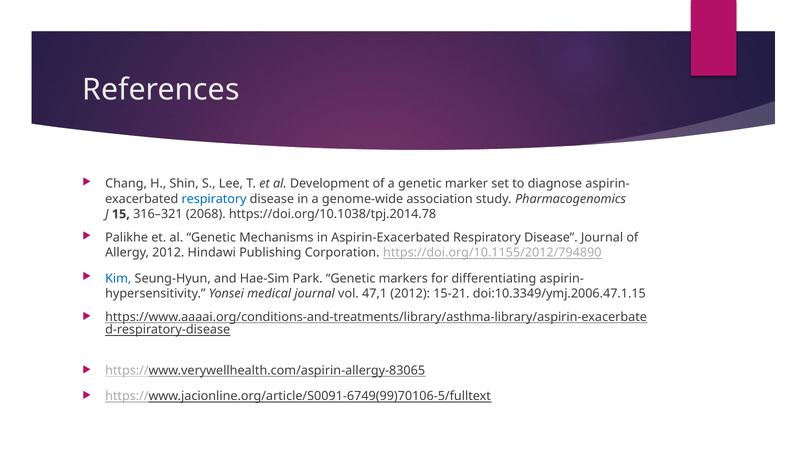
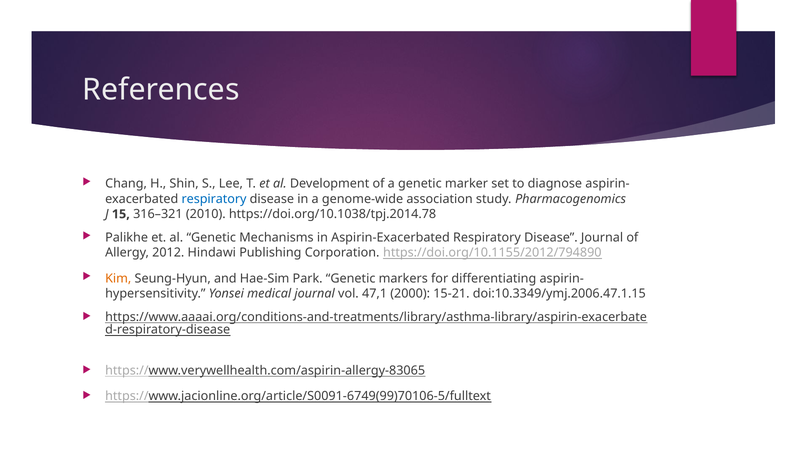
2068: 2068 -> 2010 (206, 214)
Kim colour: blue -> orange (118, 278)
47,1 2012: 2012 -> 2000 (410, 294)
